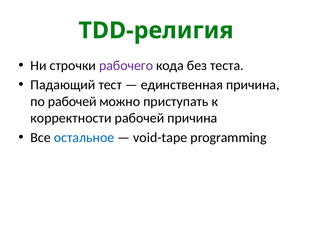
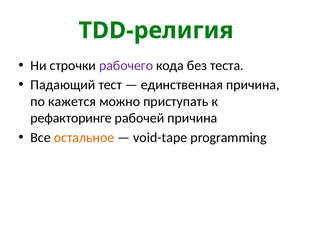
по рабочей: рабочей -> кажется (72, 102)
корректности: корректности -> рефакторинге (71, 118)
остальное colour: blue -> orange (84, 138)
